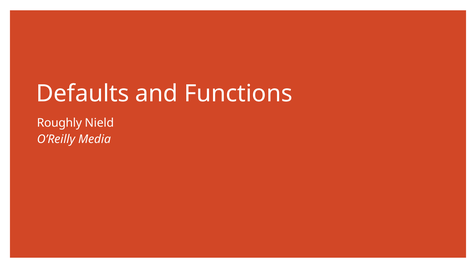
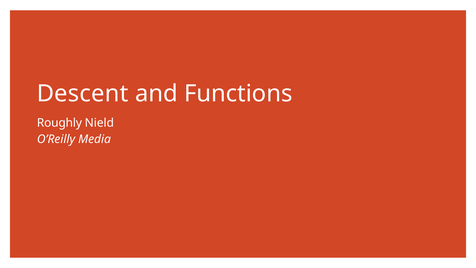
Defaults: Defaults -> Descent (83, 94)
